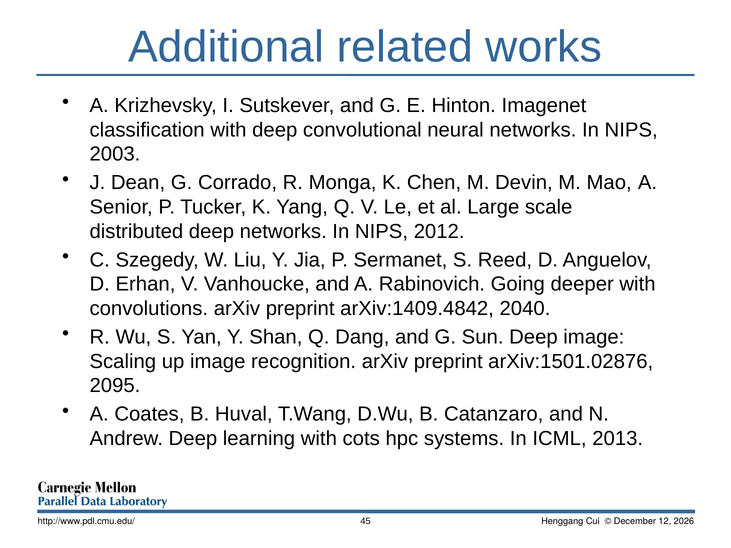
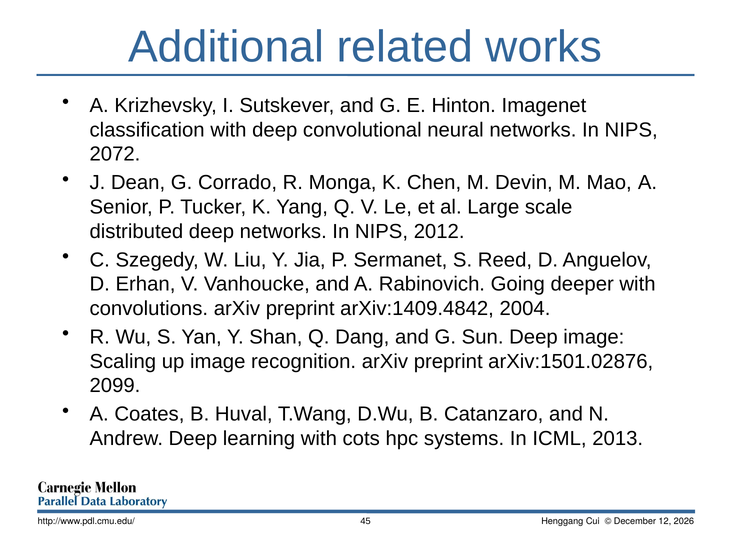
2003: 2003 -> 2072 (115, 154)
2040: 2040 -> 2004 (525, 309)
2095: 2095 -> 2099 (115, 386)
